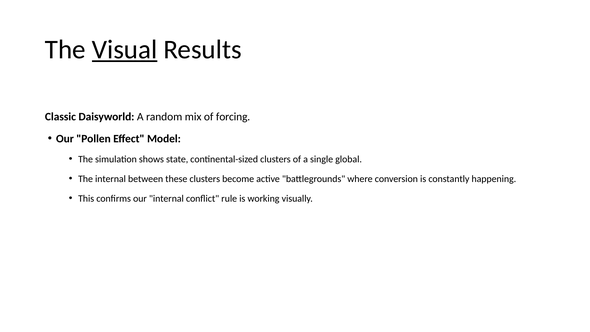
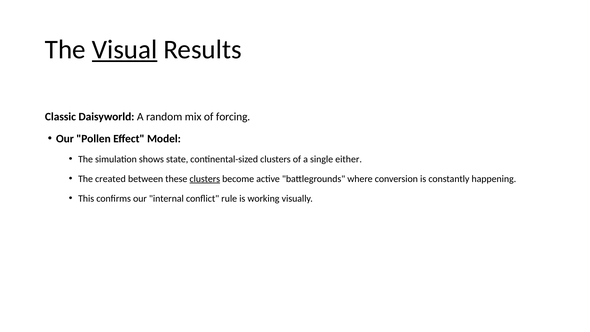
global: global -> either (349, 159)
The internal: internal -> created (110, 179)
clusters underline: none -> present (205, 179)
